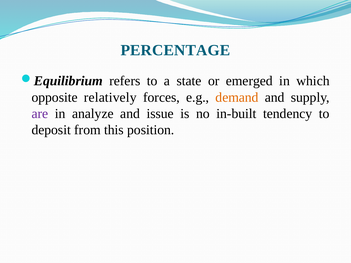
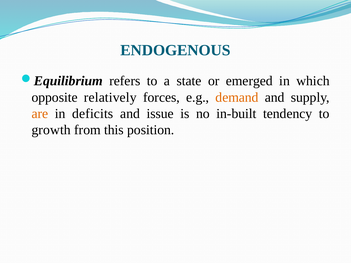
PERCENTAGE: PERCENTAGE -> ENDOGENOUS (175, 50)
are colour: purple -> orange (40, 114)
analyze: analyze -> deficits (93, 114)
deposit: deposit -> growth (51, 130)
